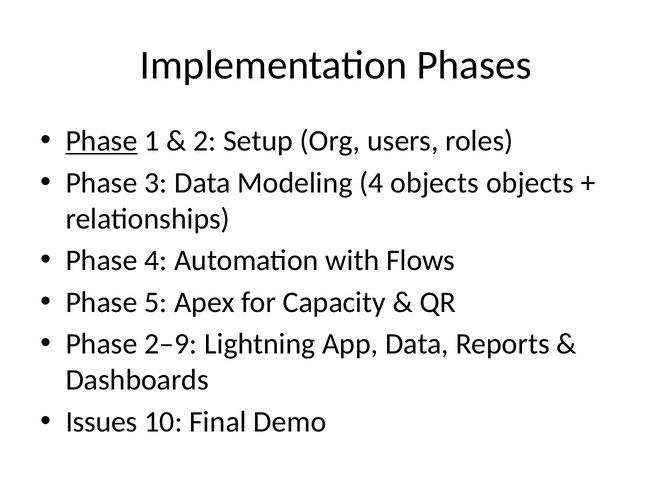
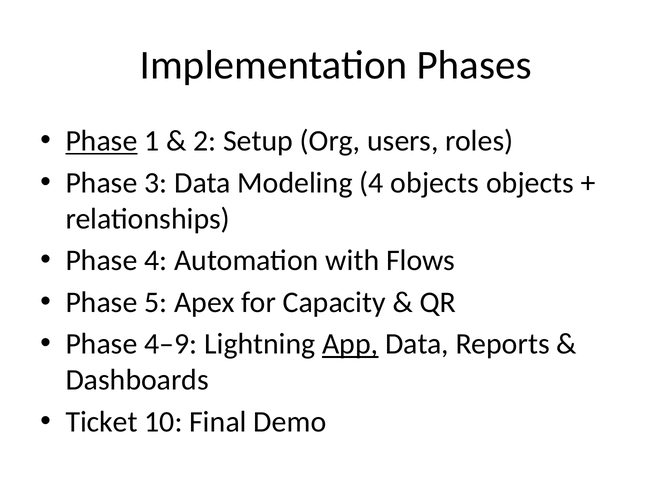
2–9: 2–9 -> 4–9 (171, 344)
App underline: none -> present (350, 344)
Issues: Issues -> Ticket (102, 422)
